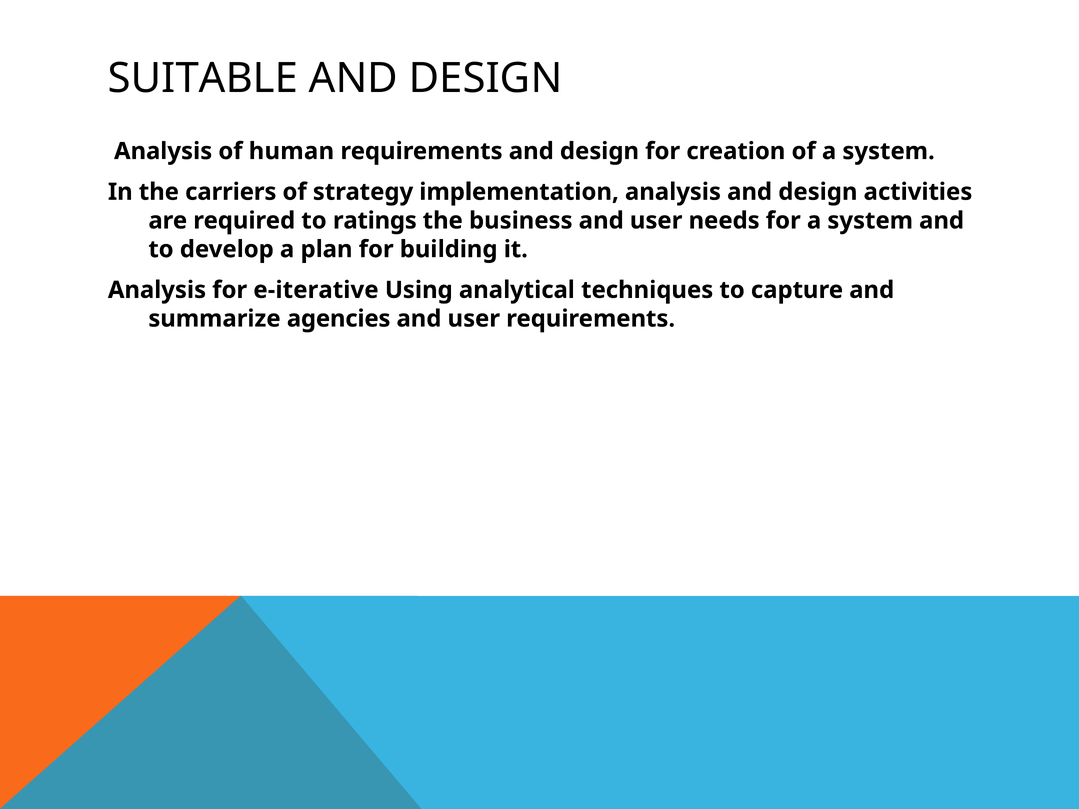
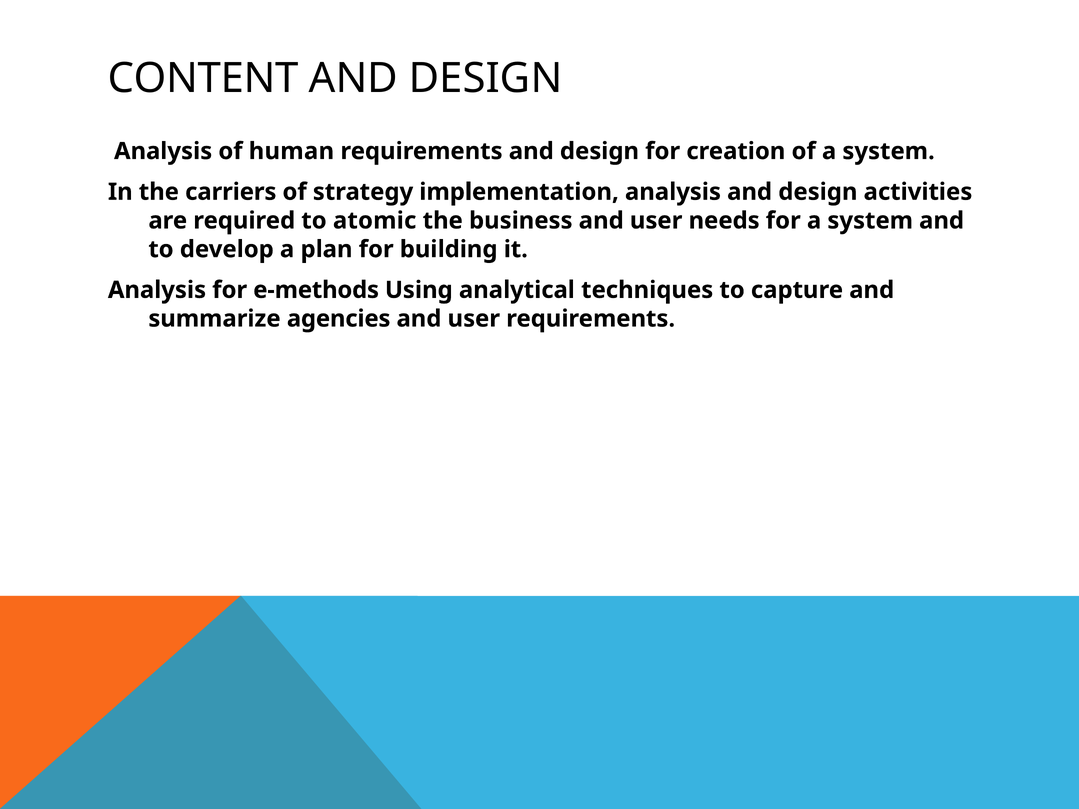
SUITABLE: SUITABLE -> CONTENT (203, 78)
ratings: ratings -> atomic (375, 221)
e-iterative: e-iterative -> e-methods (316, 290)
